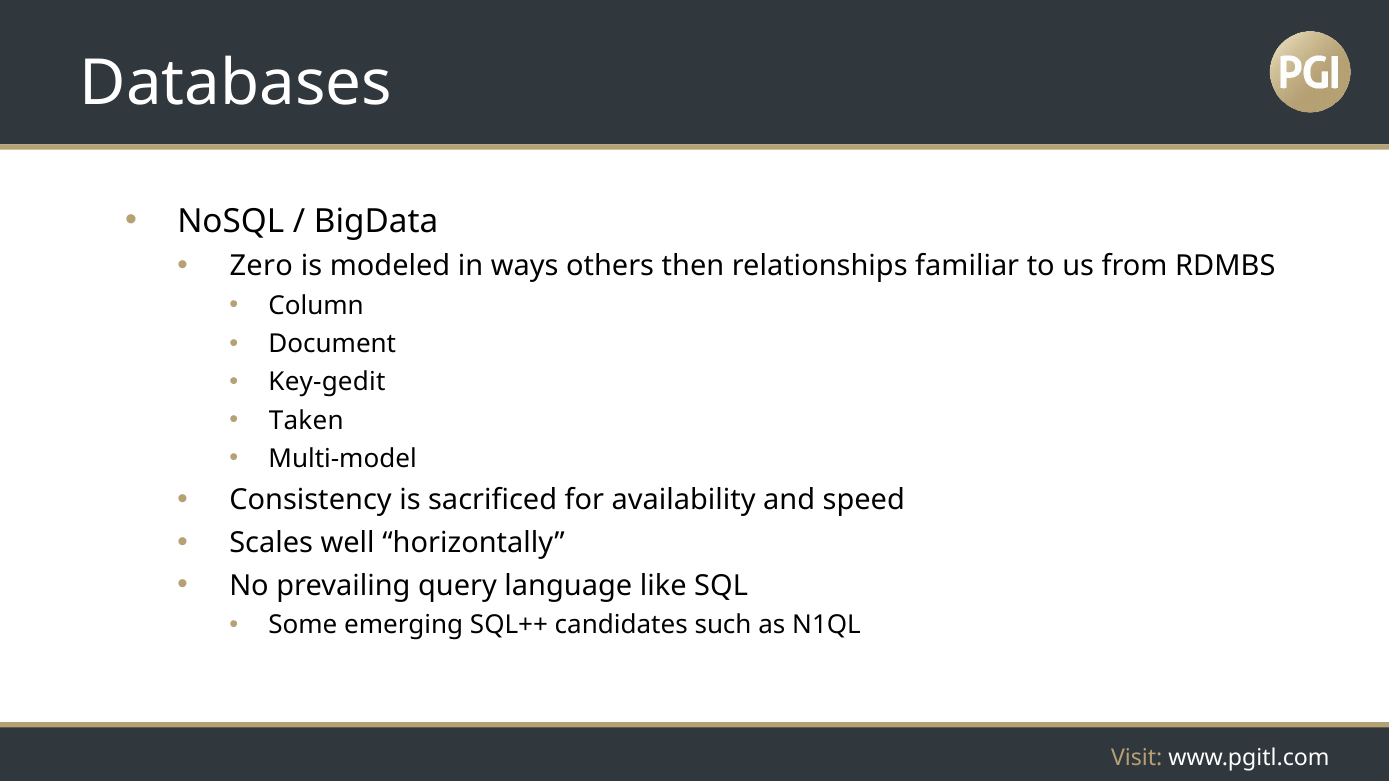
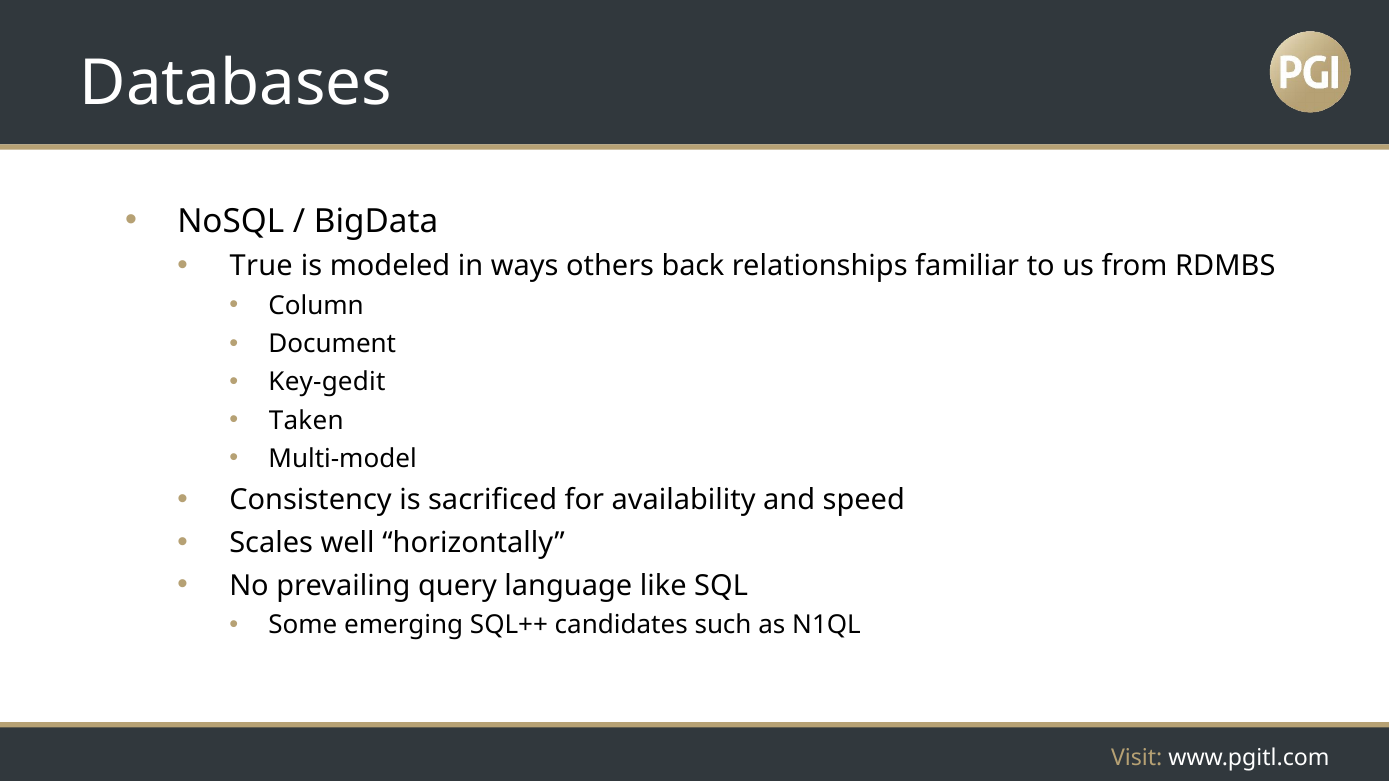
Zero: Zero -> True (261, 266)
then: then -> back (693, 266)
